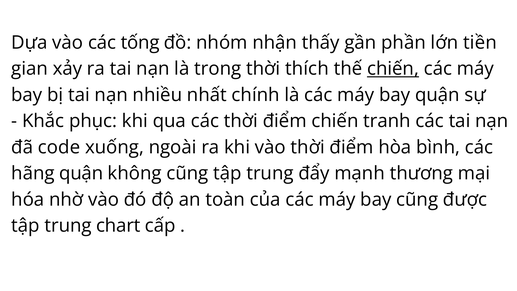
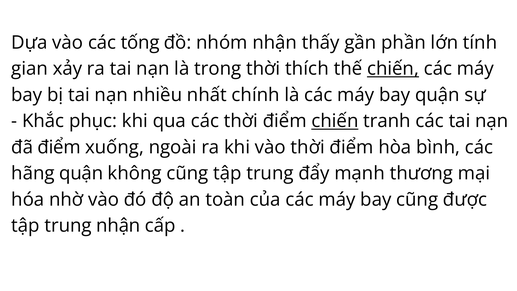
tiền: tiền -> tính (480, 43)
chiến underline: none -> present (335, 121)
đã code: code -> điểm (59, 147)
trung chart: chart -> nhận (118, 226)
